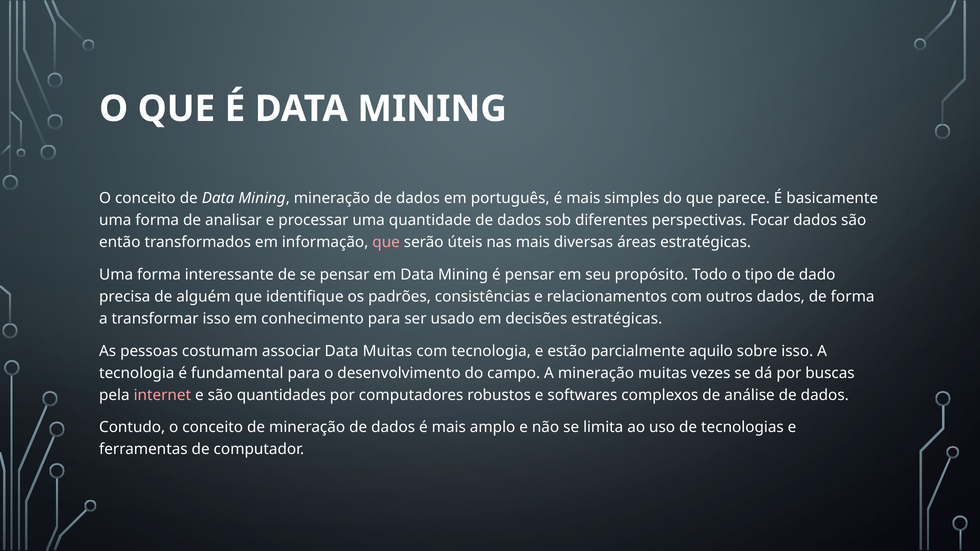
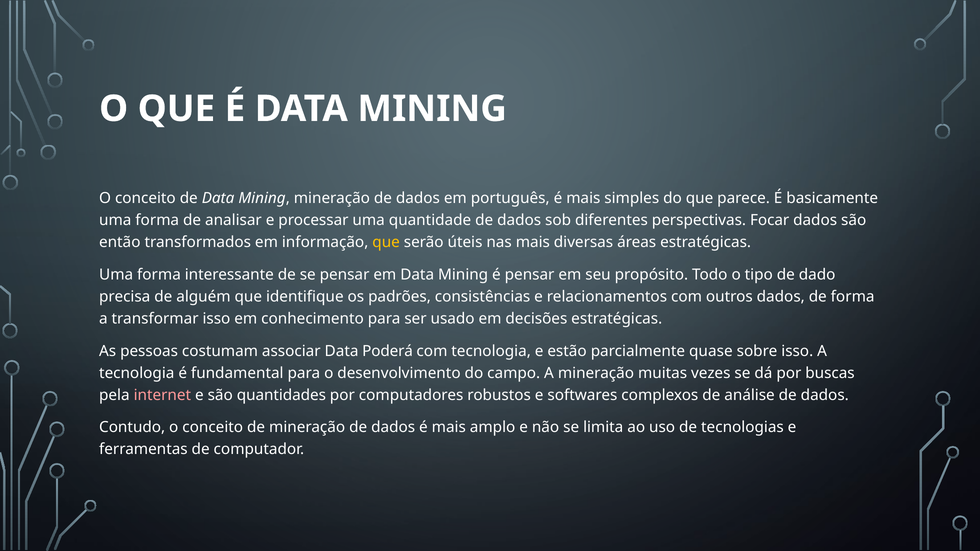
que colour: pink -> yellow (386, 243)
Data Muitas: Muitas -> Poderá (388, 351)
aquilo: aquilo -> quase (711, 351)
